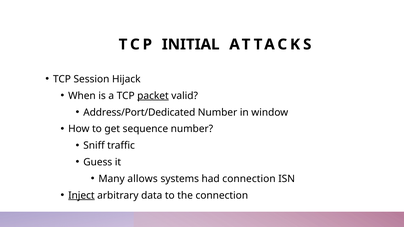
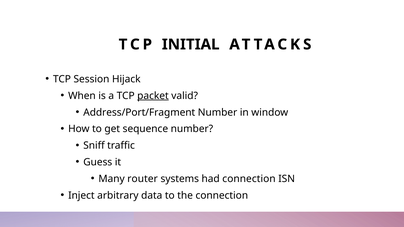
Address/Port/Dedicated: Address/Port/Dedicated -> Address/Port/Fragment (139, 112)
allows: allows -> router (143, 179)
Inject underline: present -> none (81, 196)
